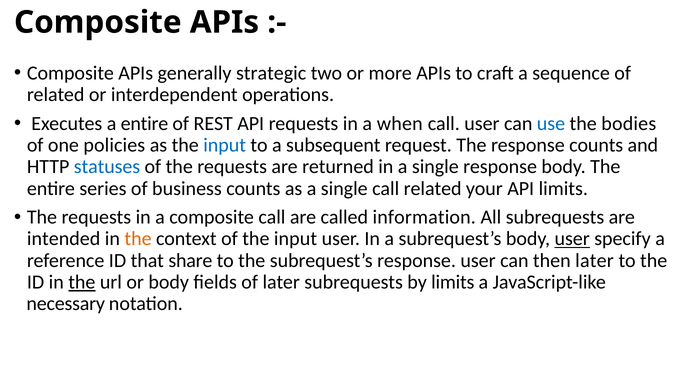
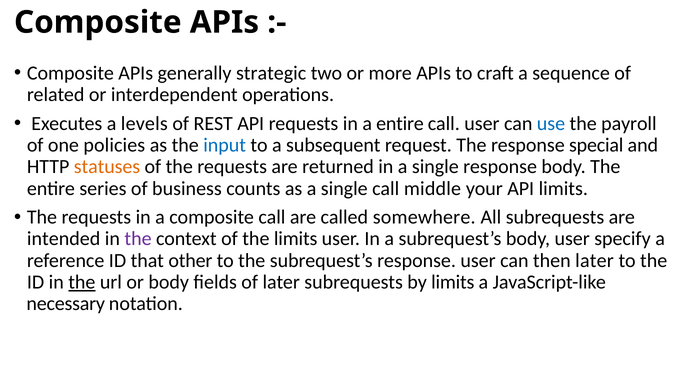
a entire: entire -> levels (144, 124)
a when: when -> entire (400, 124)
bodies: bodies -> payroll (629, 124)
response counts: counts -> special (596, 145)
statuses colour: blue -> orange (107, 167)
call related: related -> middle (432, 188)
information: information -> somewhere (424, 217)
the colour: orange -> purple (138, 239)
of the input: input -> limits (296, 239)
user underline: present -> none (572, 239)
share: share -> other (190, 260)
